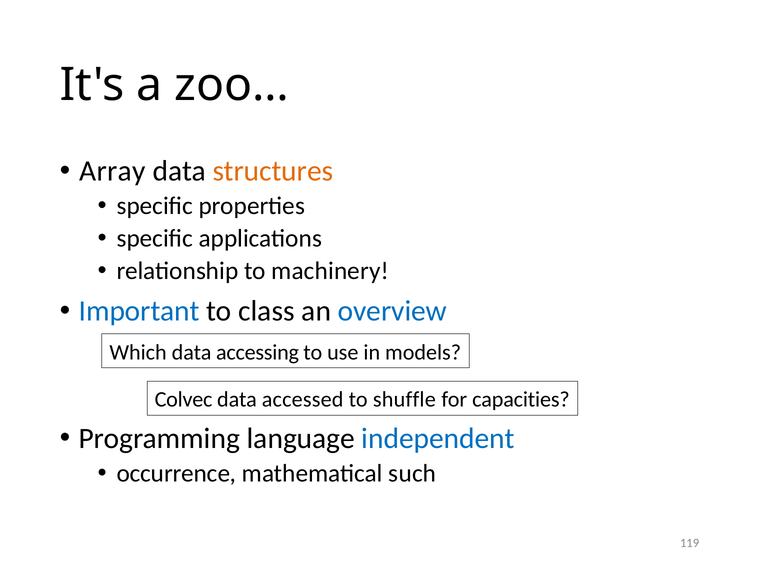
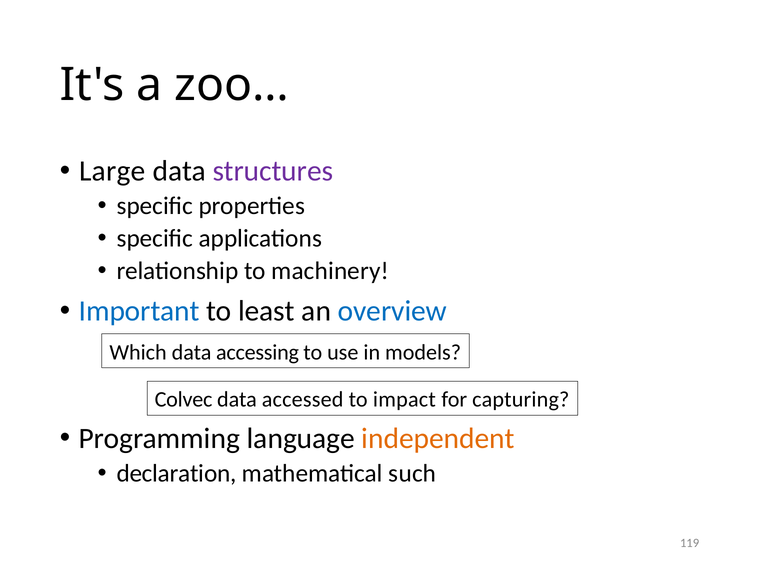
Array: Array -> Large (112, 171)
structures colour: orange -> purple (273, 171)
class: class -> least (266, 311)
shuffle: shuffle -> impact (404, 400)
capacities: capacities -> capturing (521, 400)
independent colour: blue -> orange (438, 439)
occurrence: occurrence -> declaration (177, 473)
